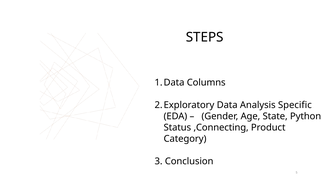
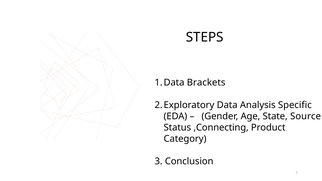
Columns: Columns -> Brackets (206, 83)
Python: Python -> Source (306, 116)
